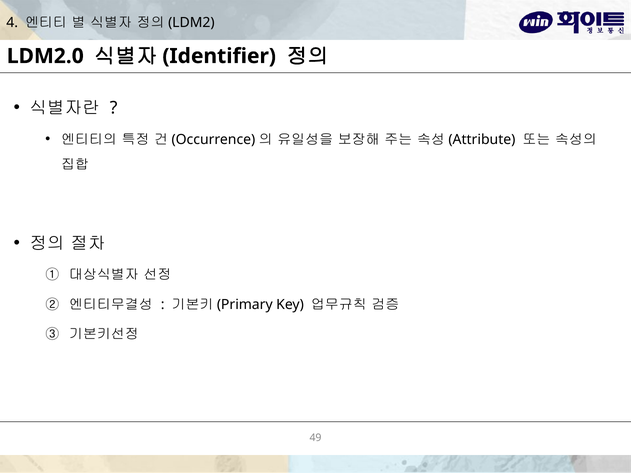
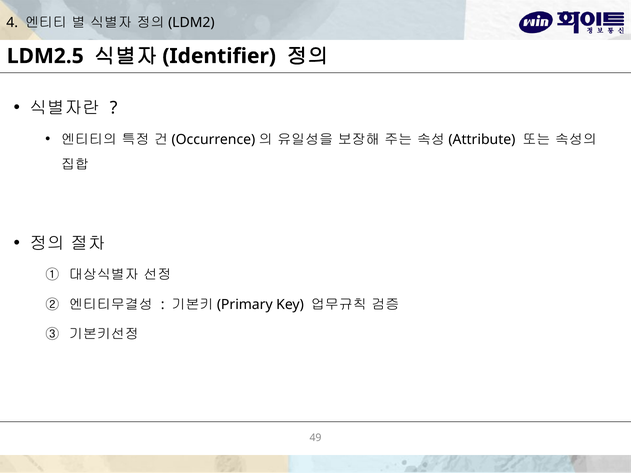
LDM2.0: LDM2.0 -> LDM2.5 (45, 56)
